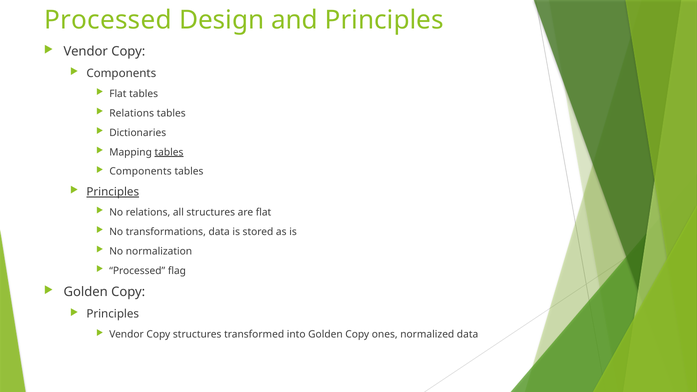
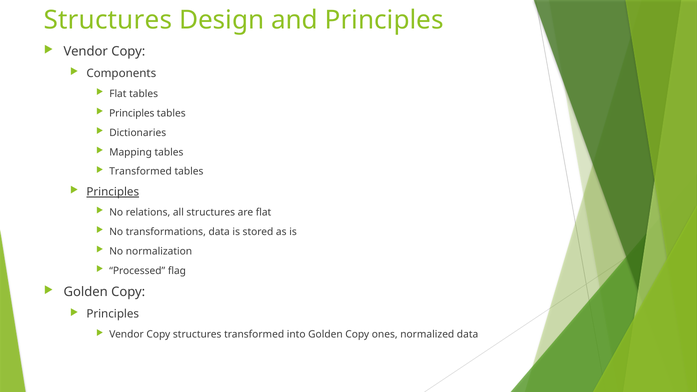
Processed: Processed -> Structures (108, 20)
Relations: Relations -> Principles (132, 113)
tables underline: present -> none (169, 152)
Components: Components -> Transformed (141, 172)
